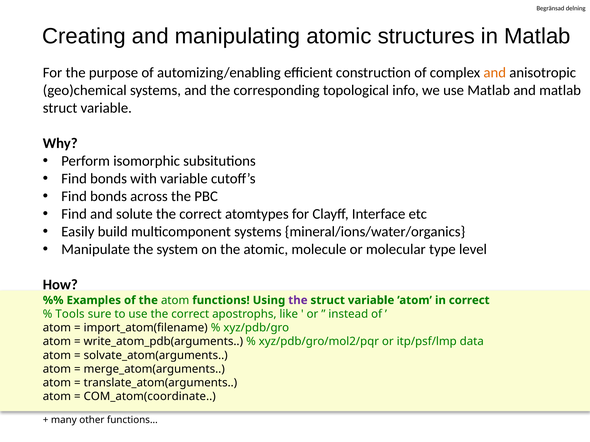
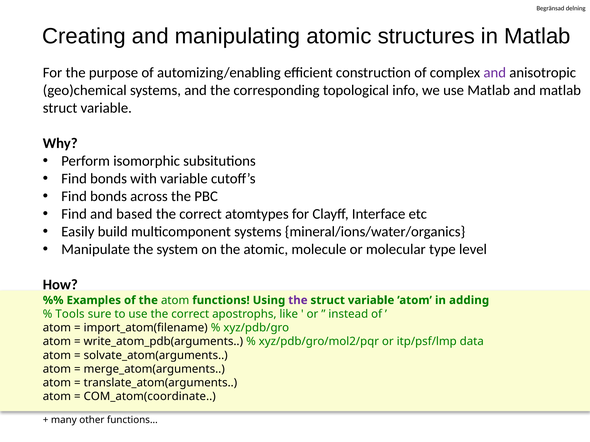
and colour: orange -> purple (495, 73)
solute: solute -> based (134, 214)
in correct: correct -> adding (469, 301)
